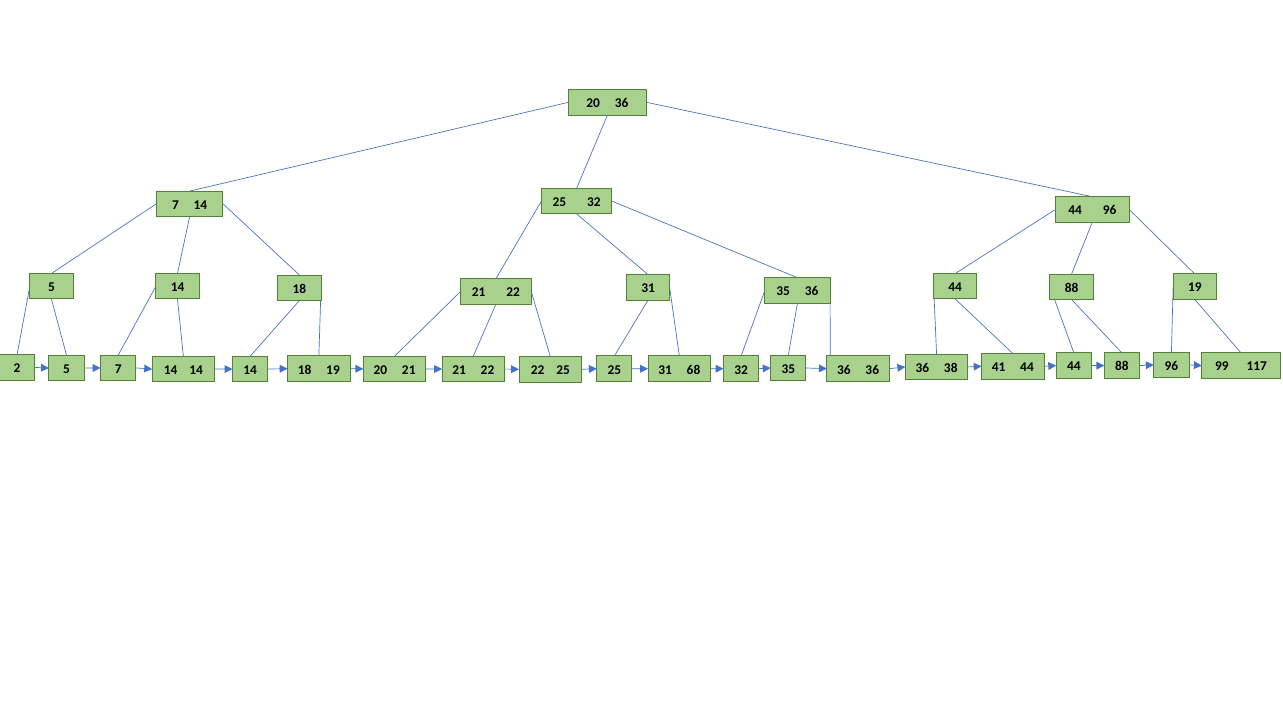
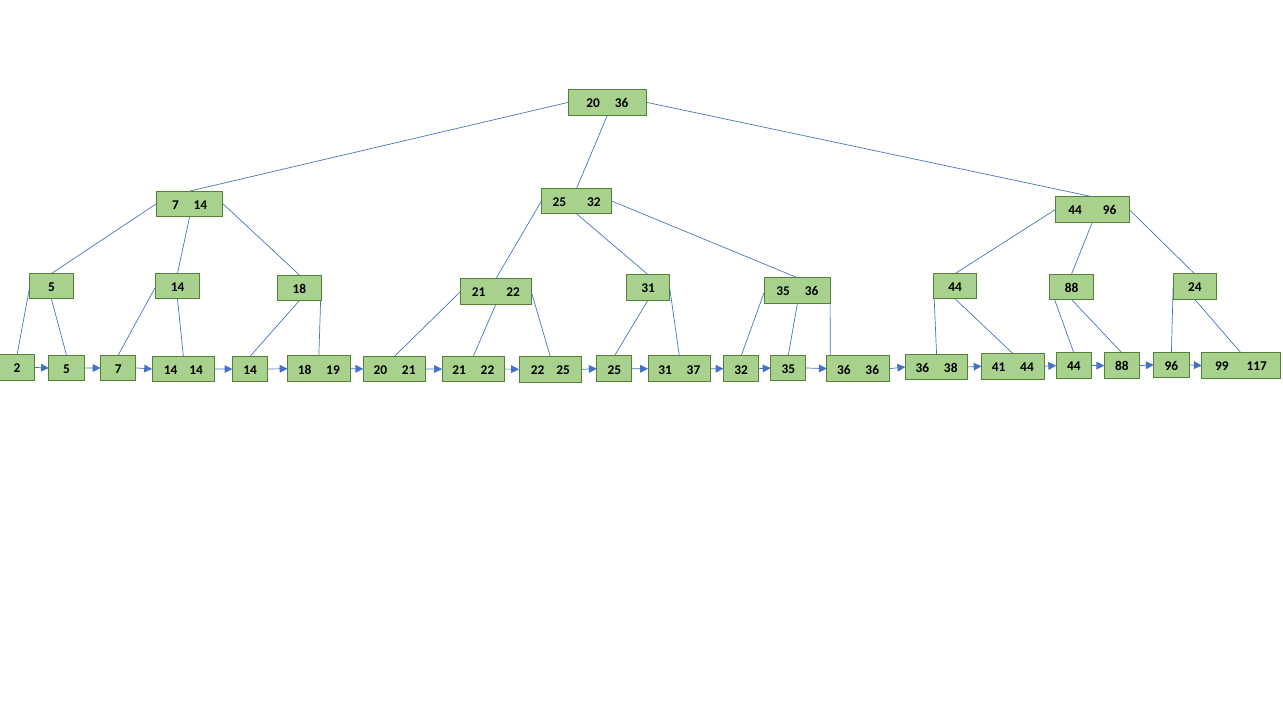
88 19: 19 -> 24 (1195, 287)
68: 68 -> 37 (694, 370)
